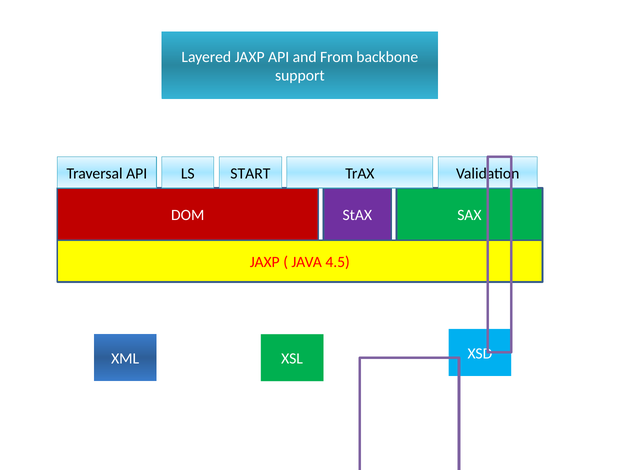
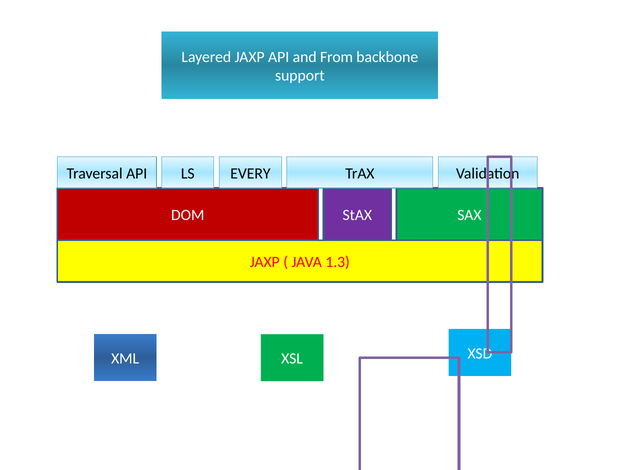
START: START -> EVERY (250, 173)
4.5: 4.5 -> 1.3 (338, 262)
